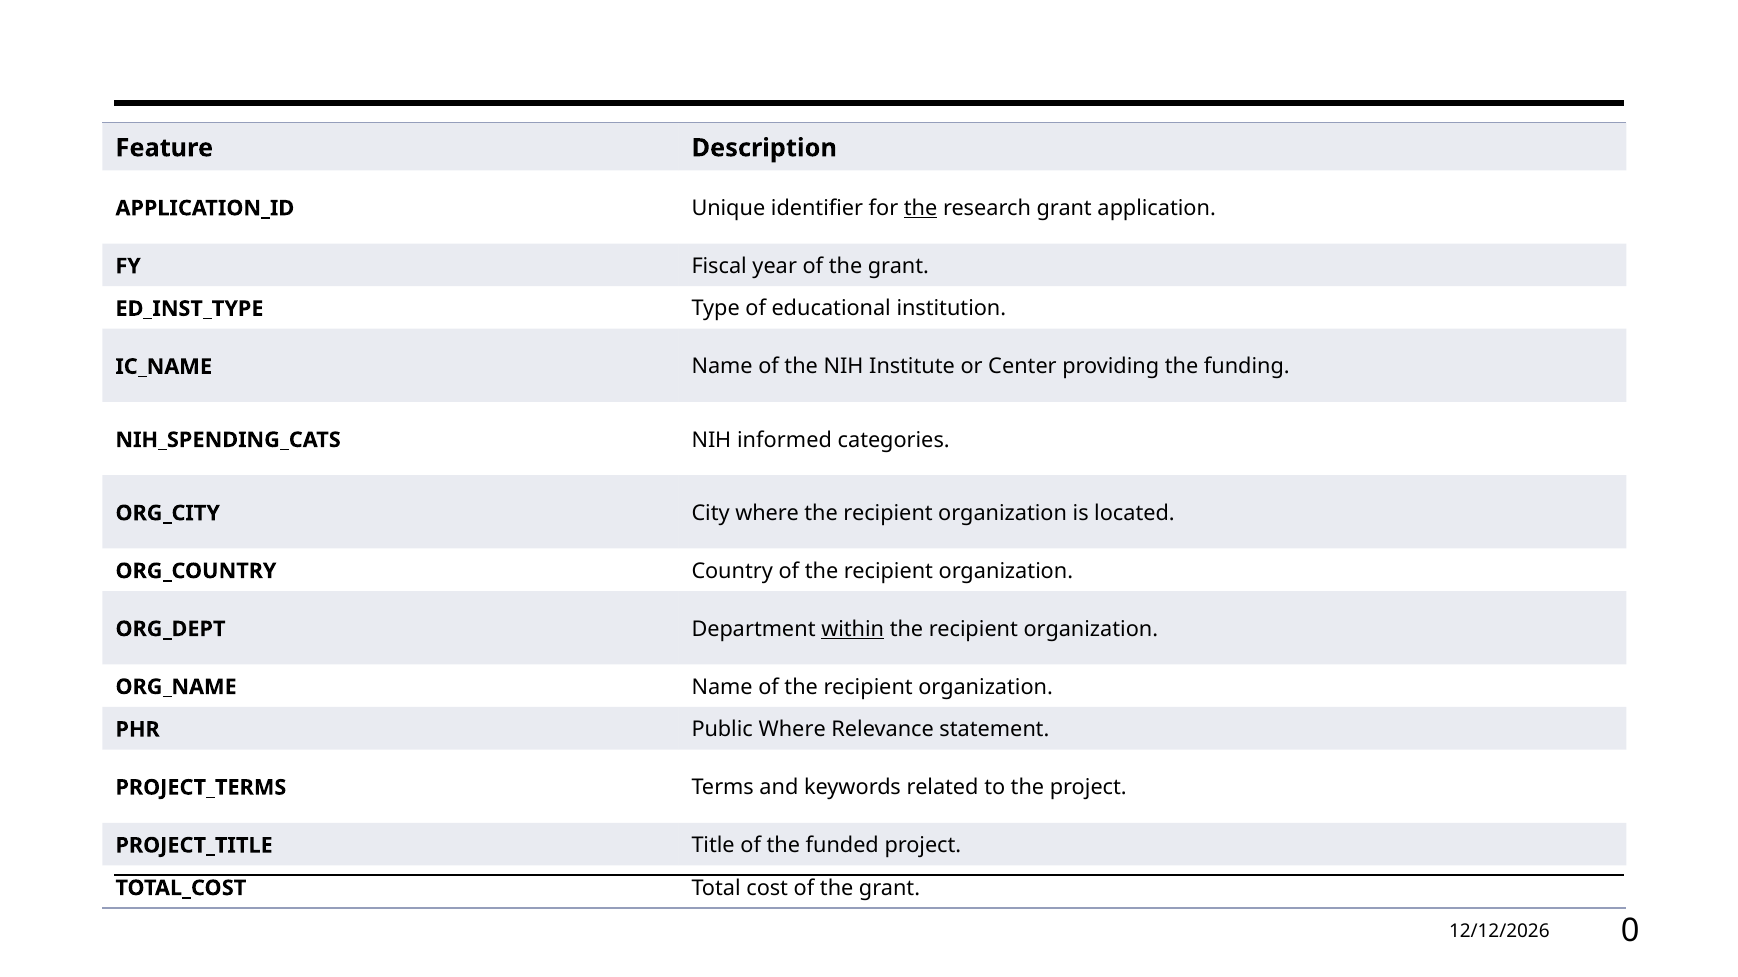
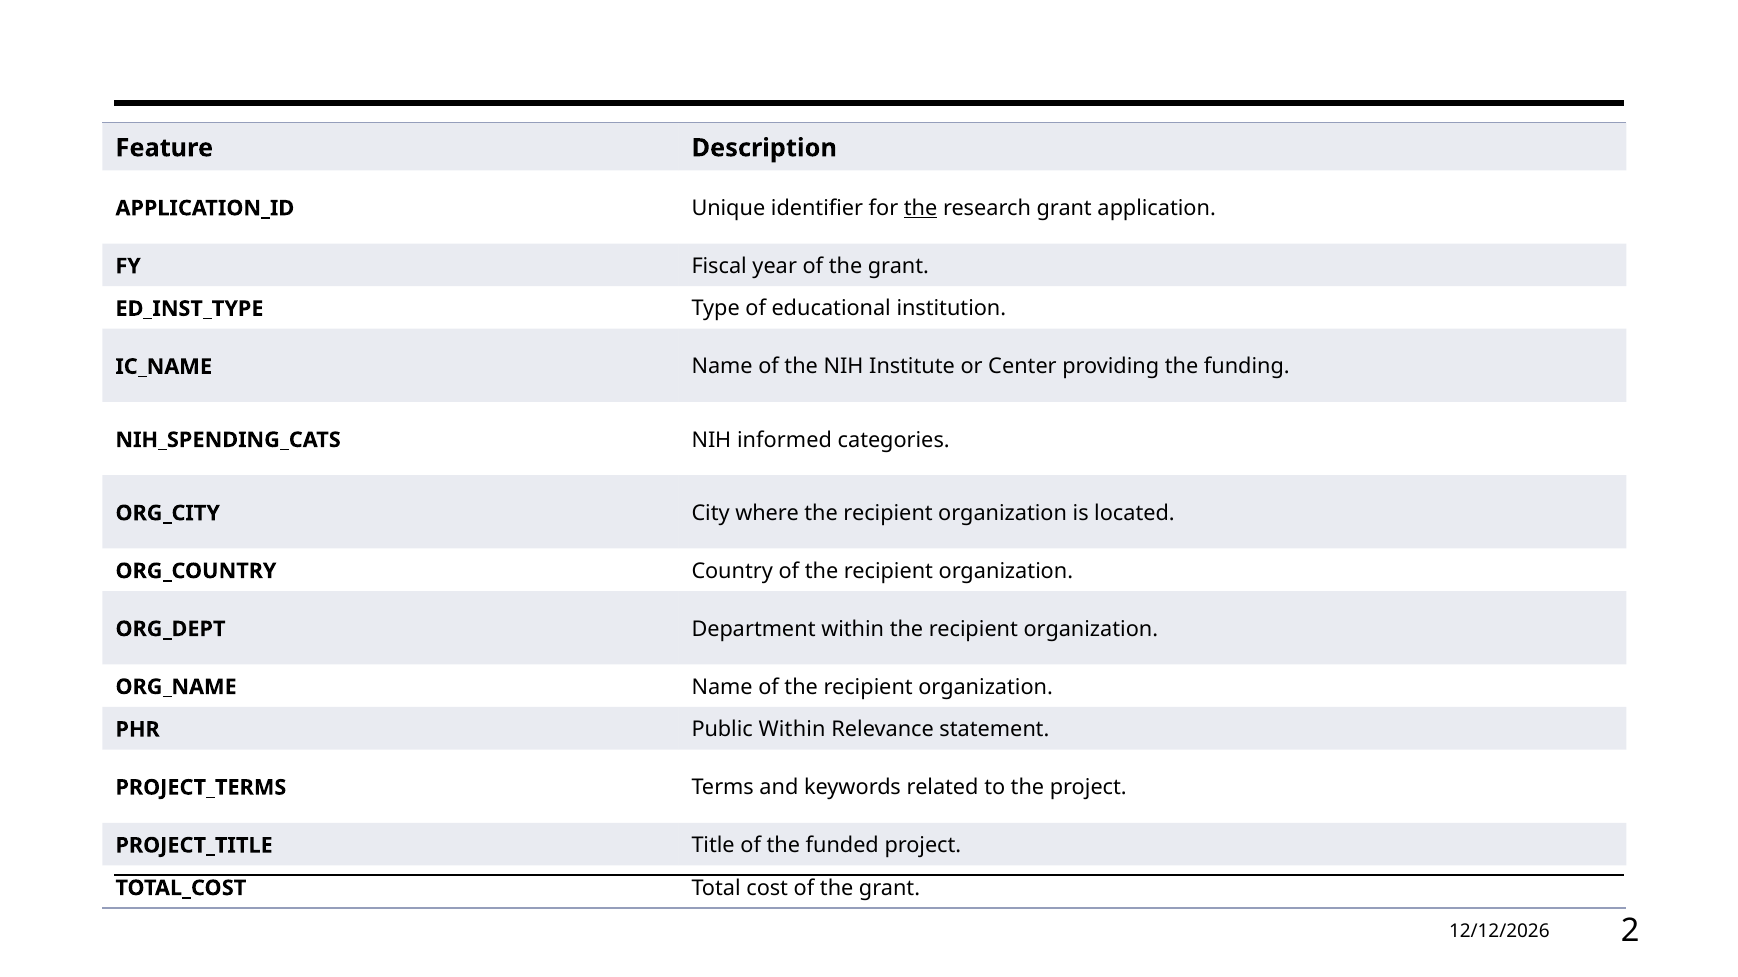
within underline: present -> none (853, 629)
Public Where: Where -> Within (792, 730)
0: 0 -> 2 (1630, 932)
